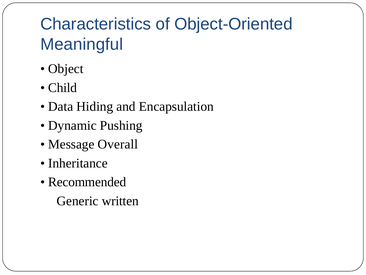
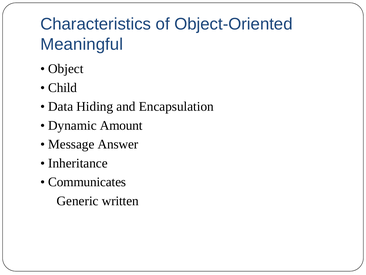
Pushing: Pushing -> Amount (121, 125)
Overall: Overall -> Answer (118, 144)
Recommended: Recommended -> Communicates (87, 182)
